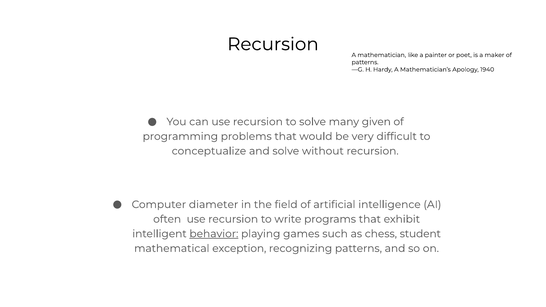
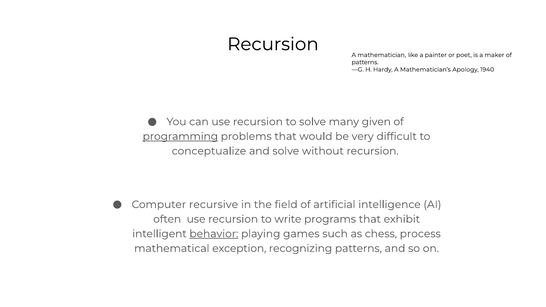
programming underline: none -> present (180, 136)
diameter: diameter -> recursive (214, 205)
student: student -> process (420, 234)
